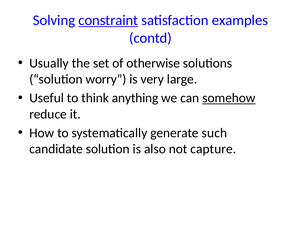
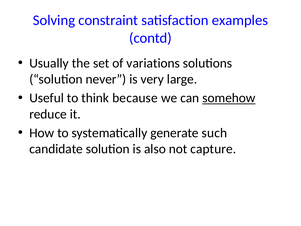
constraint underline: present -> none (108, 20)
otherwise: otherwise -> variations (153, 63)
worry: worry -> never (106, 79)
anything: anything -> because (135, 98)
